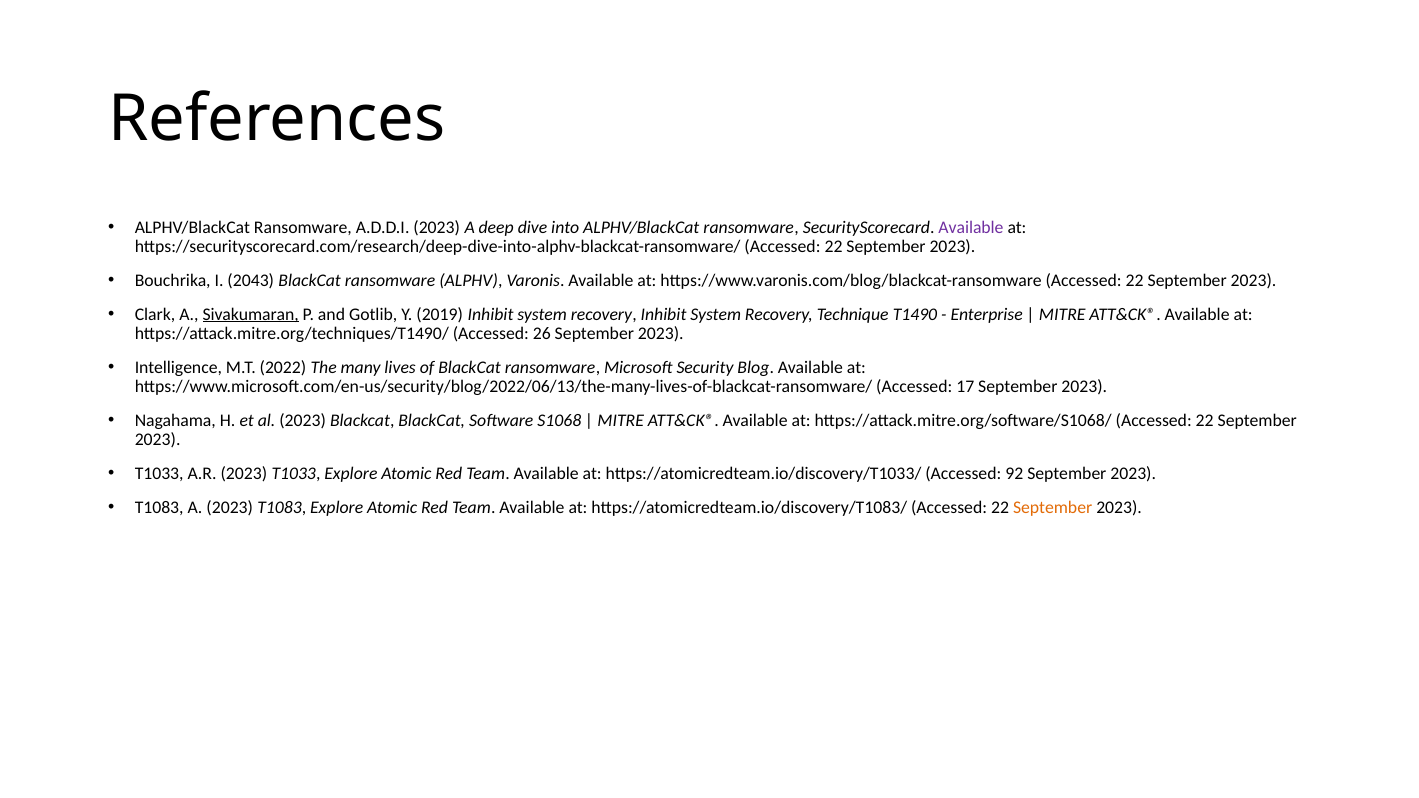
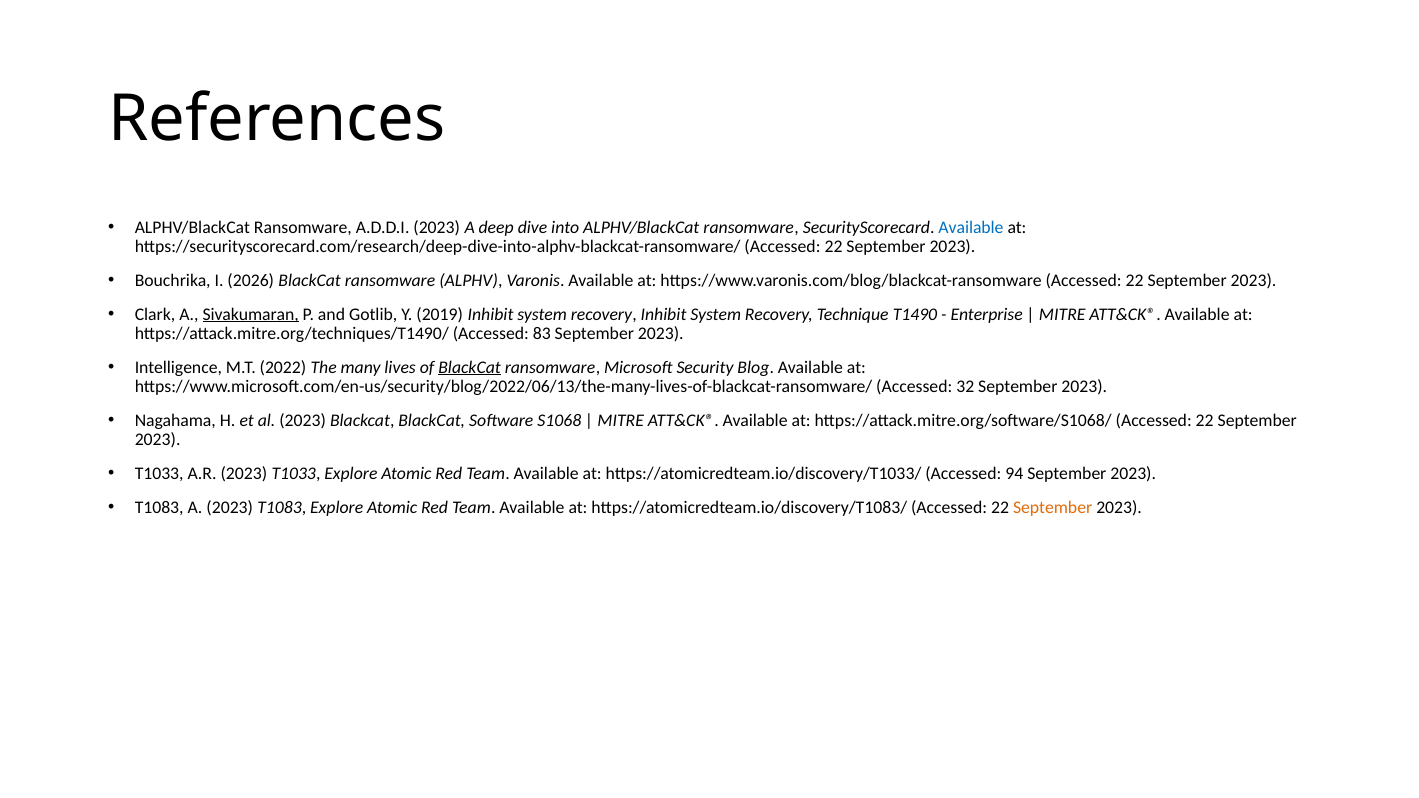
Available colour: purple -> blue (971, 227)
2043: 2043 -> 2026 (251, 280)
26: 26 -> 83 (542, 333)
BlackCat underline: none -> present (470, 367)
17: 17 -> 32 (965, 387)
92: 92 -> 94 (1014, 474)
